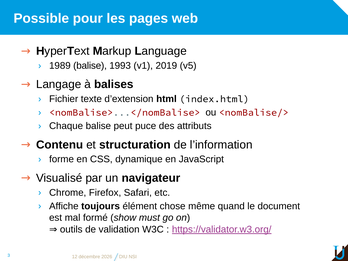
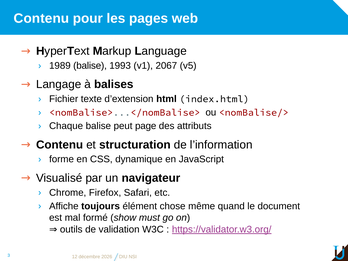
Possible: Possible -> Contenu (41, 18)
2019: 2019 -> 2067 (166, 66)
puce: puce -> page (146, 126)
